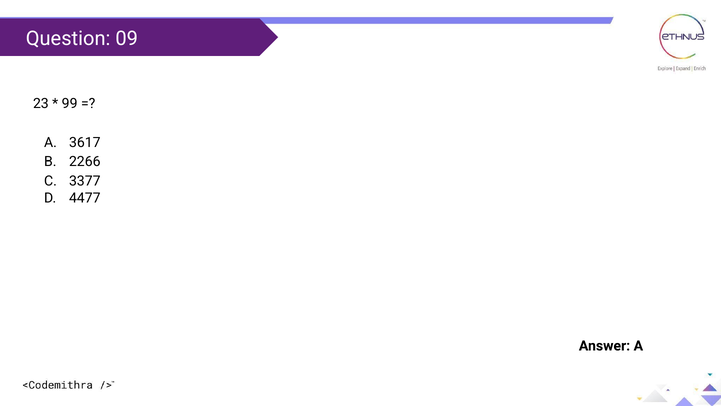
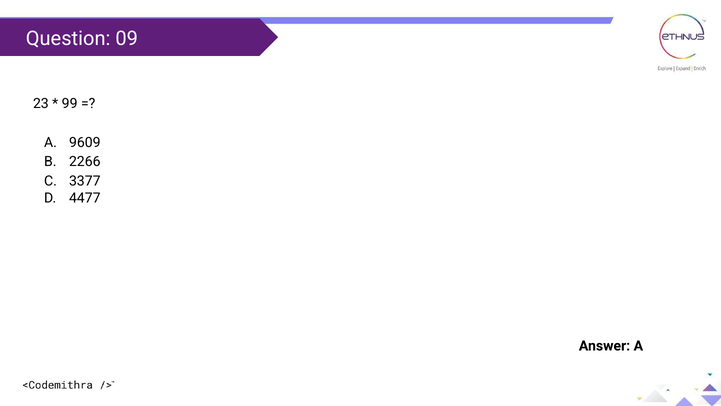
3617: 3617 -> 9609 (85, 142)
